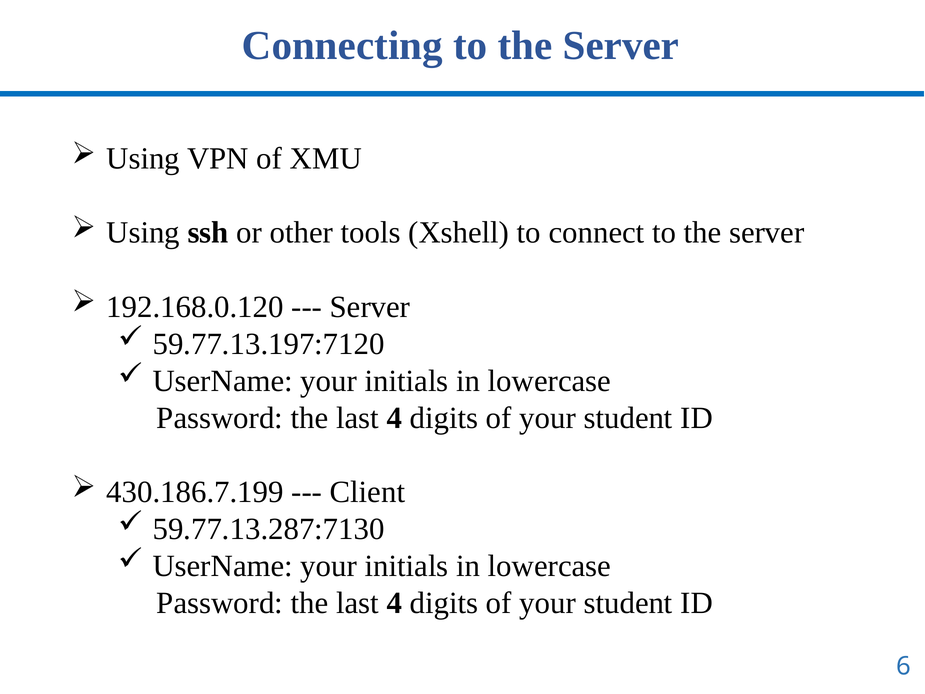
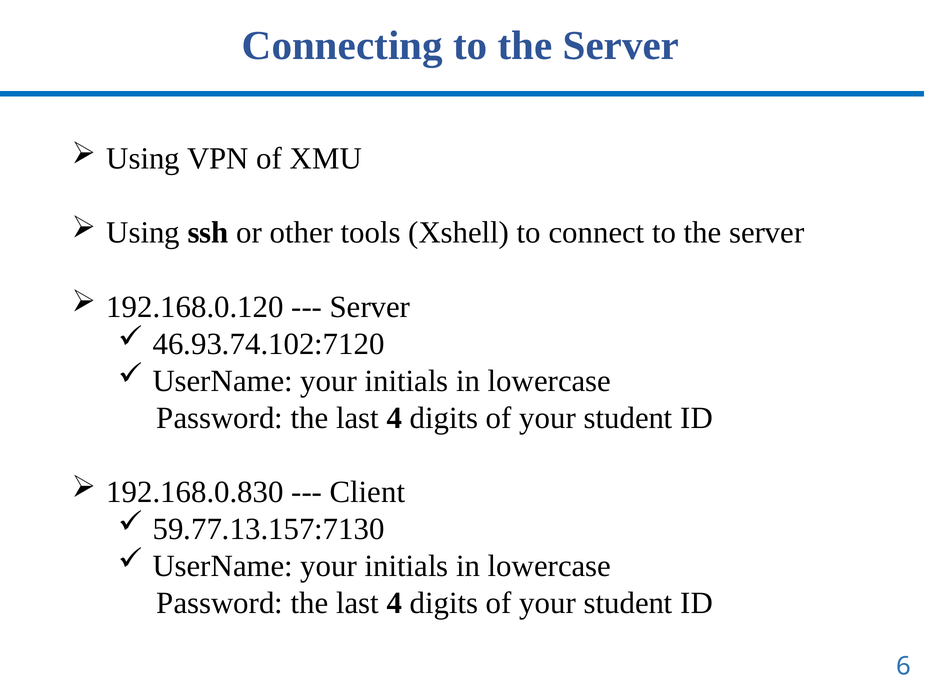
59.77.13.197:7120: 59.77.13.197:7120 -> 46.93.74.102:7120 (269, 344)
430.186.7.199: 430.186.7.199 -> 192.168.0.830 (195, 492)
59.77.13.287:7130: 59.77.13.287:7130 -> 59.77.13.157:7130 (269, 529)
